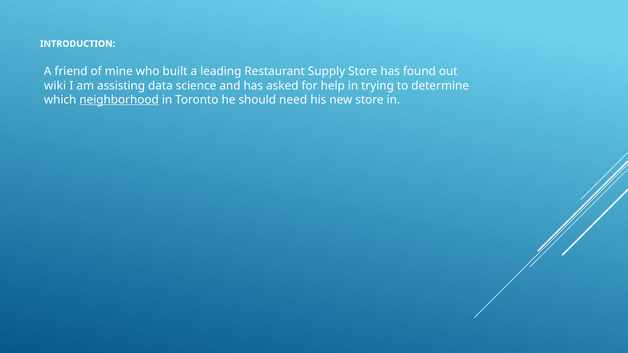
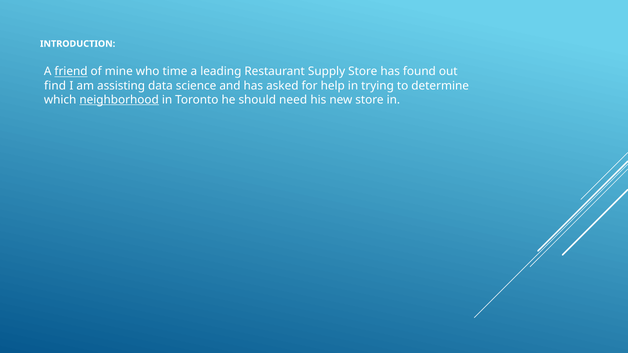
friend underline: none -> present (71, 72)
built: built -> time (175, 72)
wiki: wiki -> find (55, 86)
